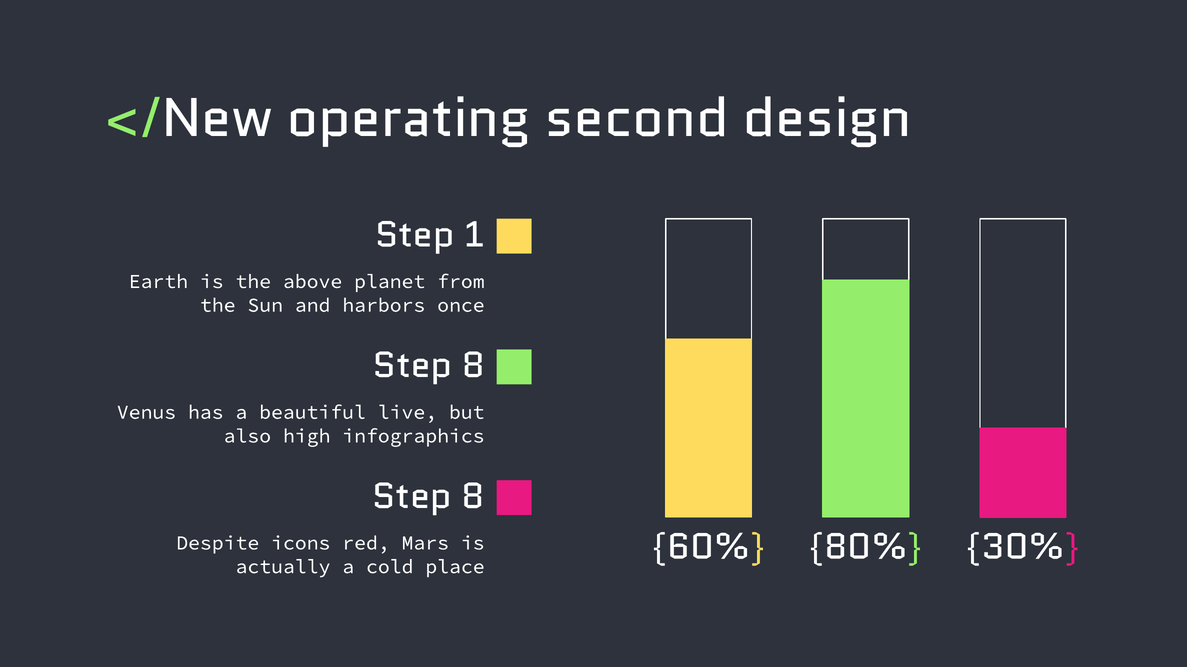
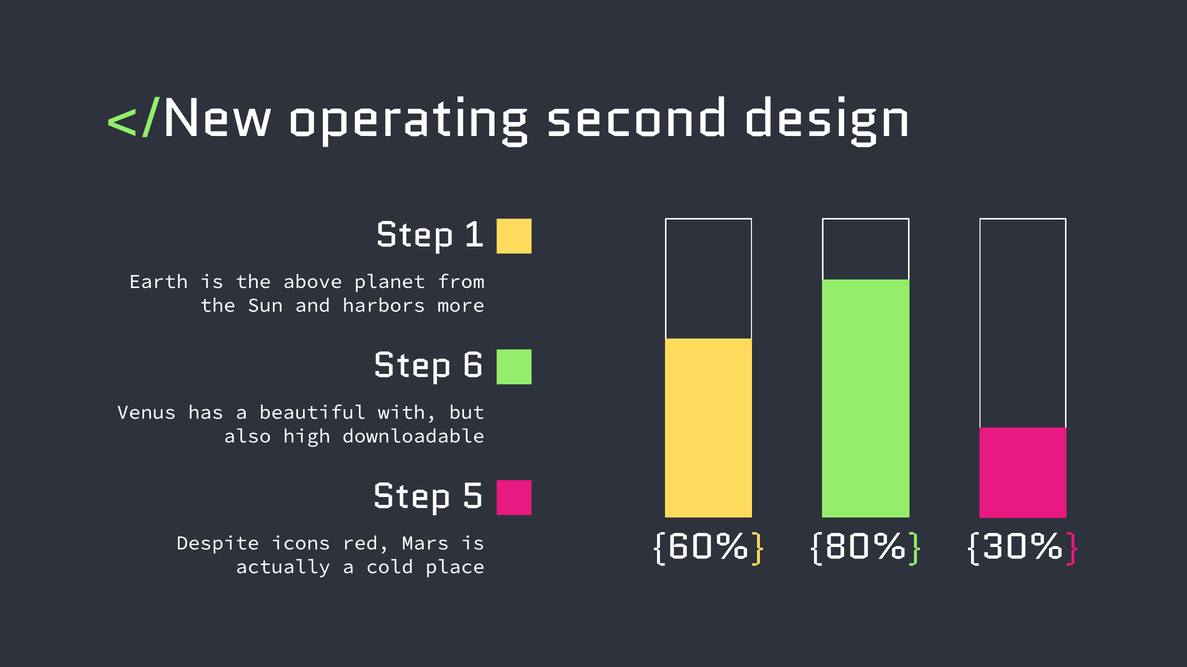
once: once -> more (461, 306)
8: 8 -> 6 (473, 366)
live: live -> with (407, 413)
infographics: infographics -> downloadable (413, 436)
8: 8 -> 5 (473, 497)
